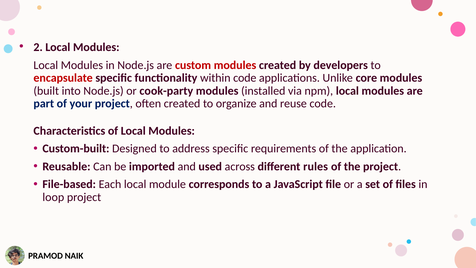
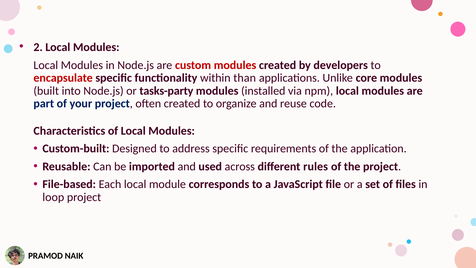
within code: code -> than (245, 78)
cook-party: cook-party -> tasks-party (166, 91)
